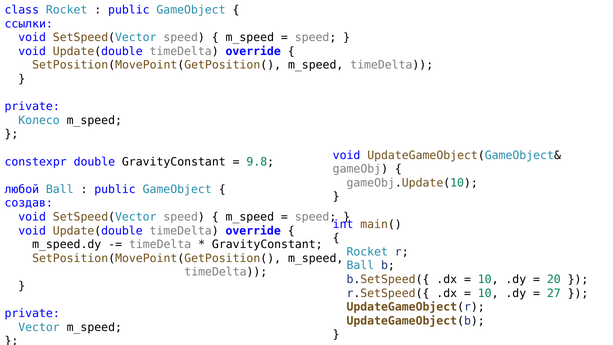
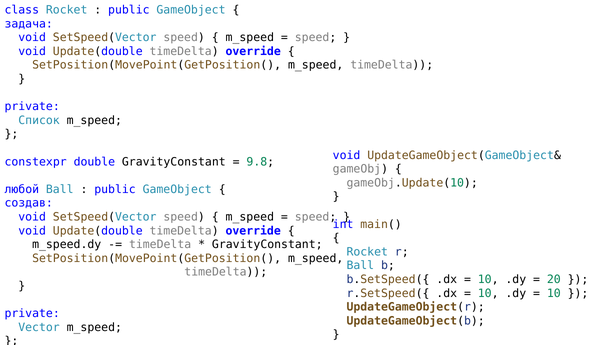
ссылки: ссылки -> задача (29, 24)
Колесо: Колесо -> Список (39, 120)
27: 27 -> 10 (554, 293)
